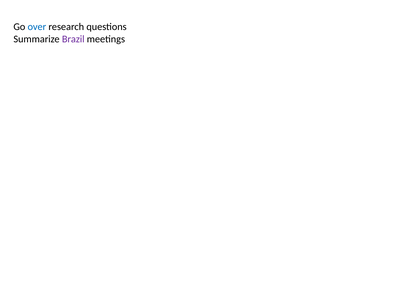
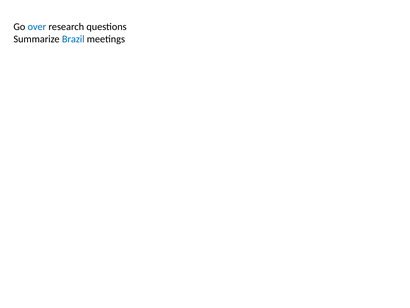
Brazil colour: purple -> blue (73, 39)
